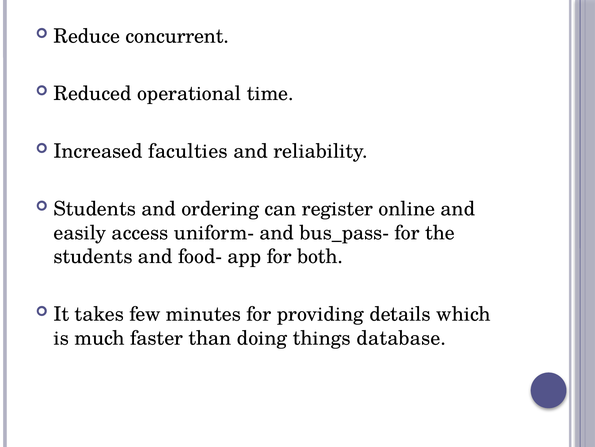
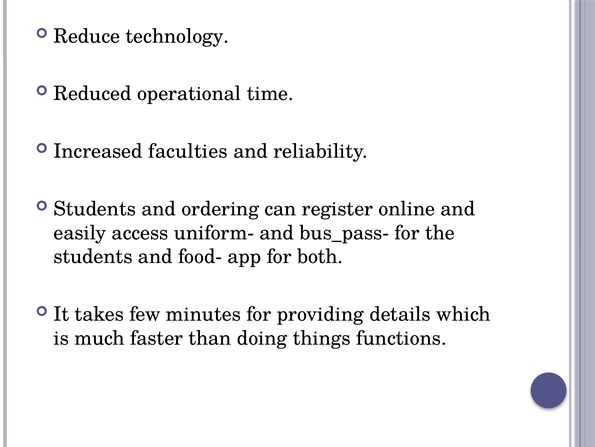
concurrent: concurrent -> technology (177, 36)
database: database -> functions (401, 338)
